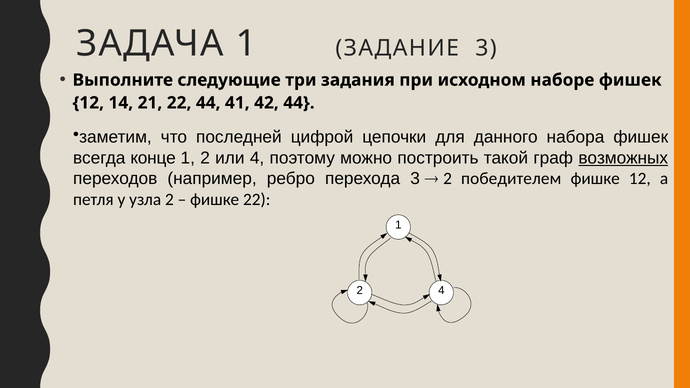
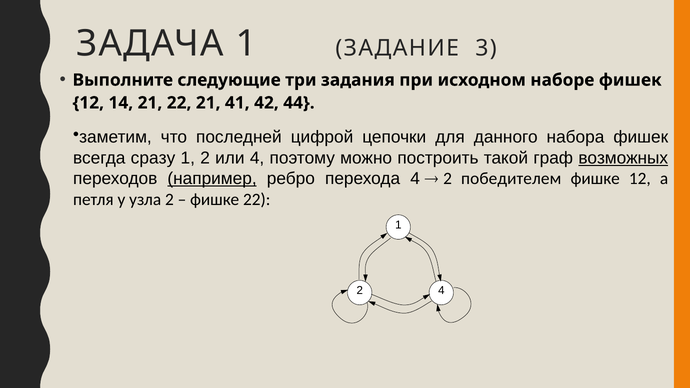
22 44: 44 -> 21 (208, 103)
конце: конце -> сразу (153, 158)
например underline: none -> present (212, 179)
перехода 3: 3 -> 4 (415, 179)
